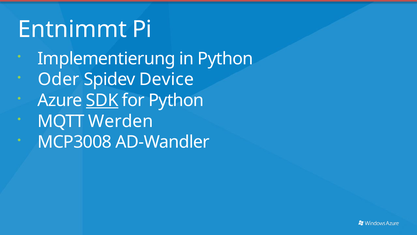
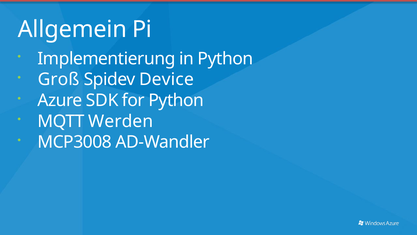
Entnimmt: Entnimmt -> Allgemein (72, 30)
Oder: Oder -> Groß (59, 79)
SDK underline: present -> none (102, 100)
